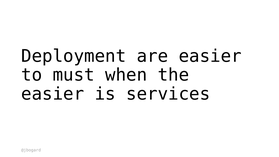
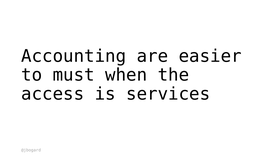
Deployment: Deployment -> Accounting (74, 56)
easier: easier -> access (53, 94)
